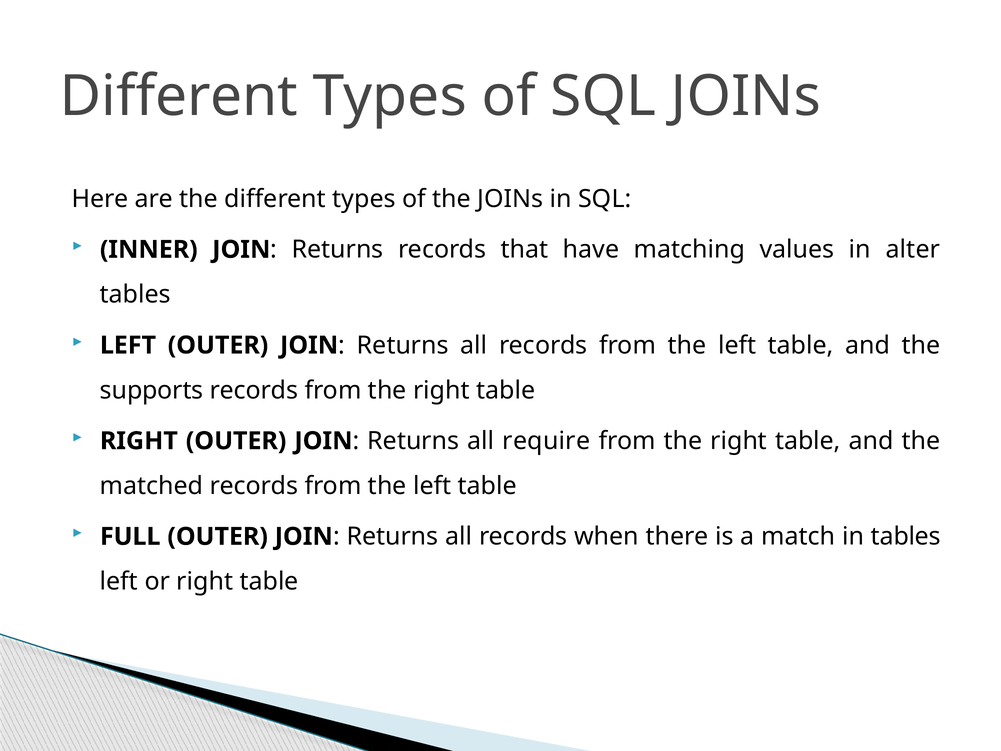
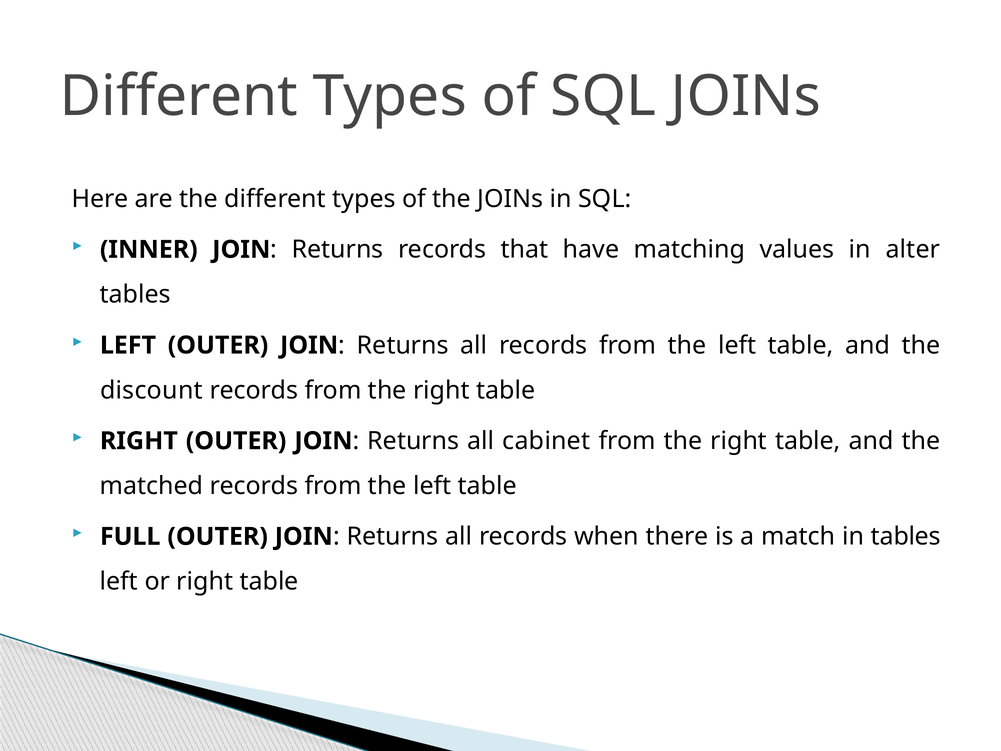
supports: supports -> discount (151, 390)
require: require -> cabinet (546, 441)
